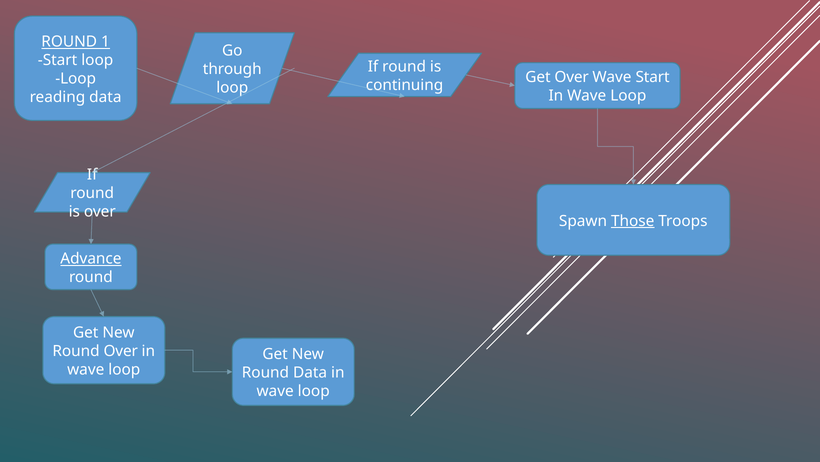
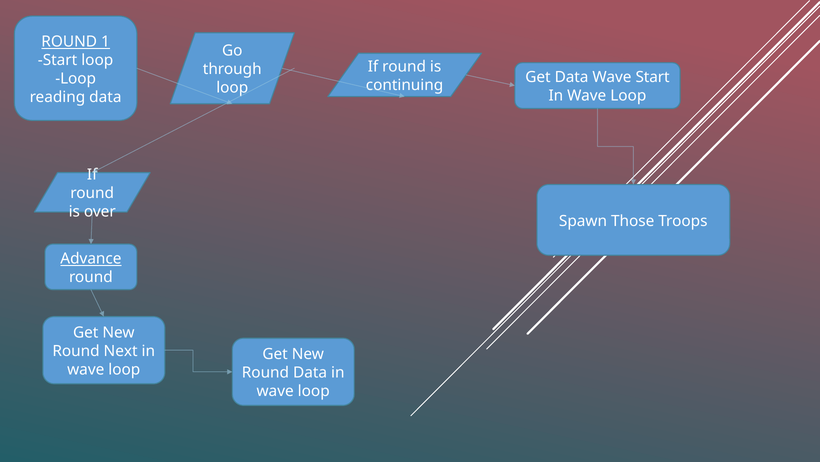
Get Over: Over -> Data (572, 77)
Those underline: present -> none (633, 221)
Round Over: Over -> Next (121, 351)
